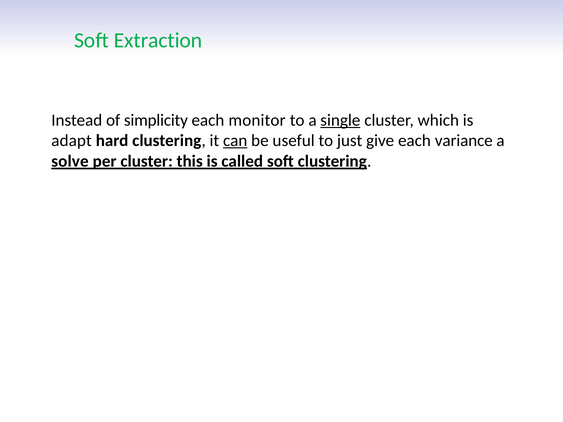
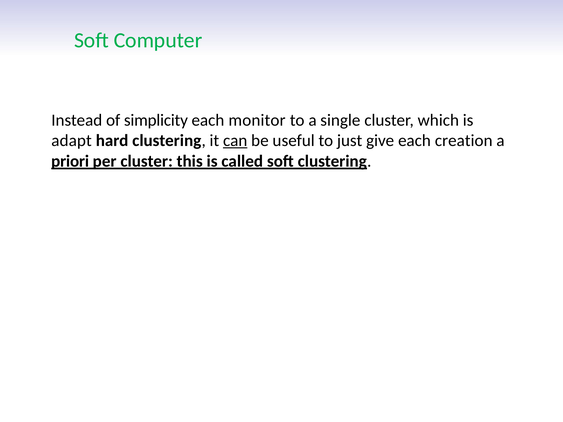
Extraction: Extraction -> Computer (158, 40)
single underline: present -> none (340, 120)
variance: variance -> creation (464, 141)
solve: solve -> priori (70, 161)
